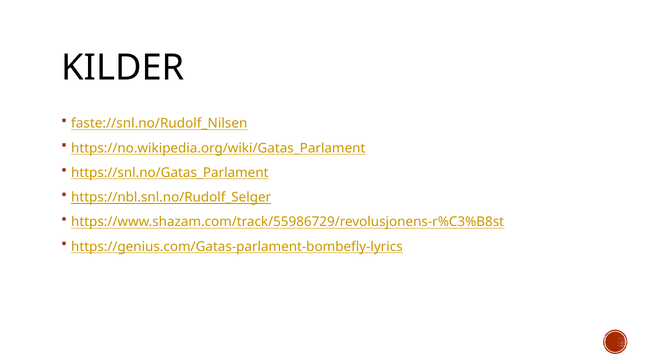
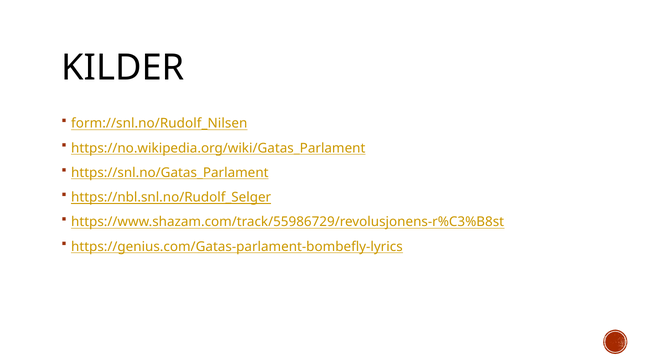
faste://snl.no/Rudolf_Nilsen: faste://snl.no/Rudolf_Nilsen -> form://snl.no/Rudolf_Nilsen (159, 123)
